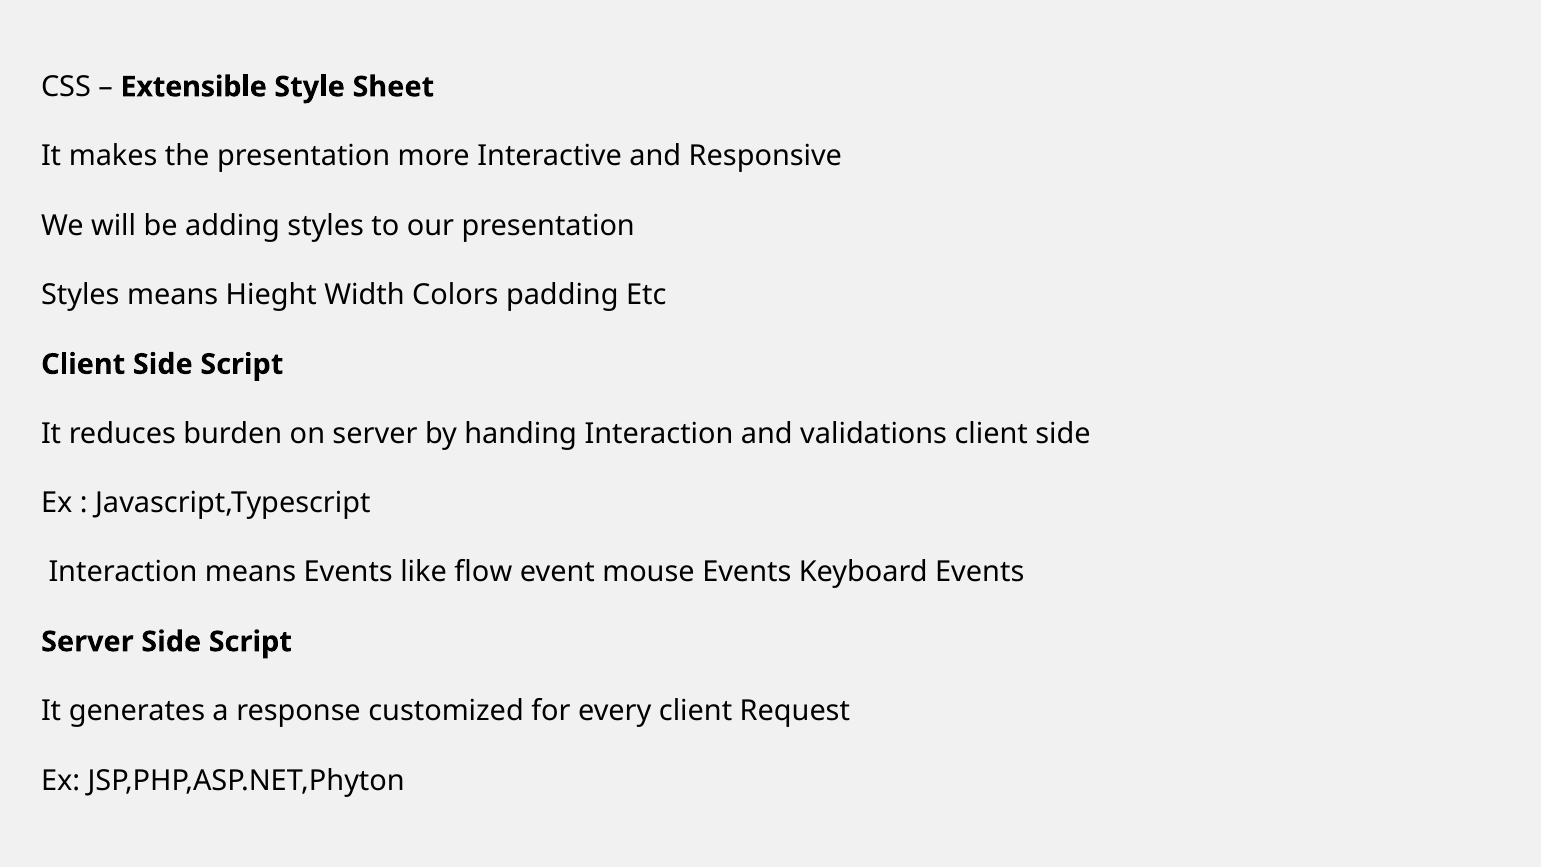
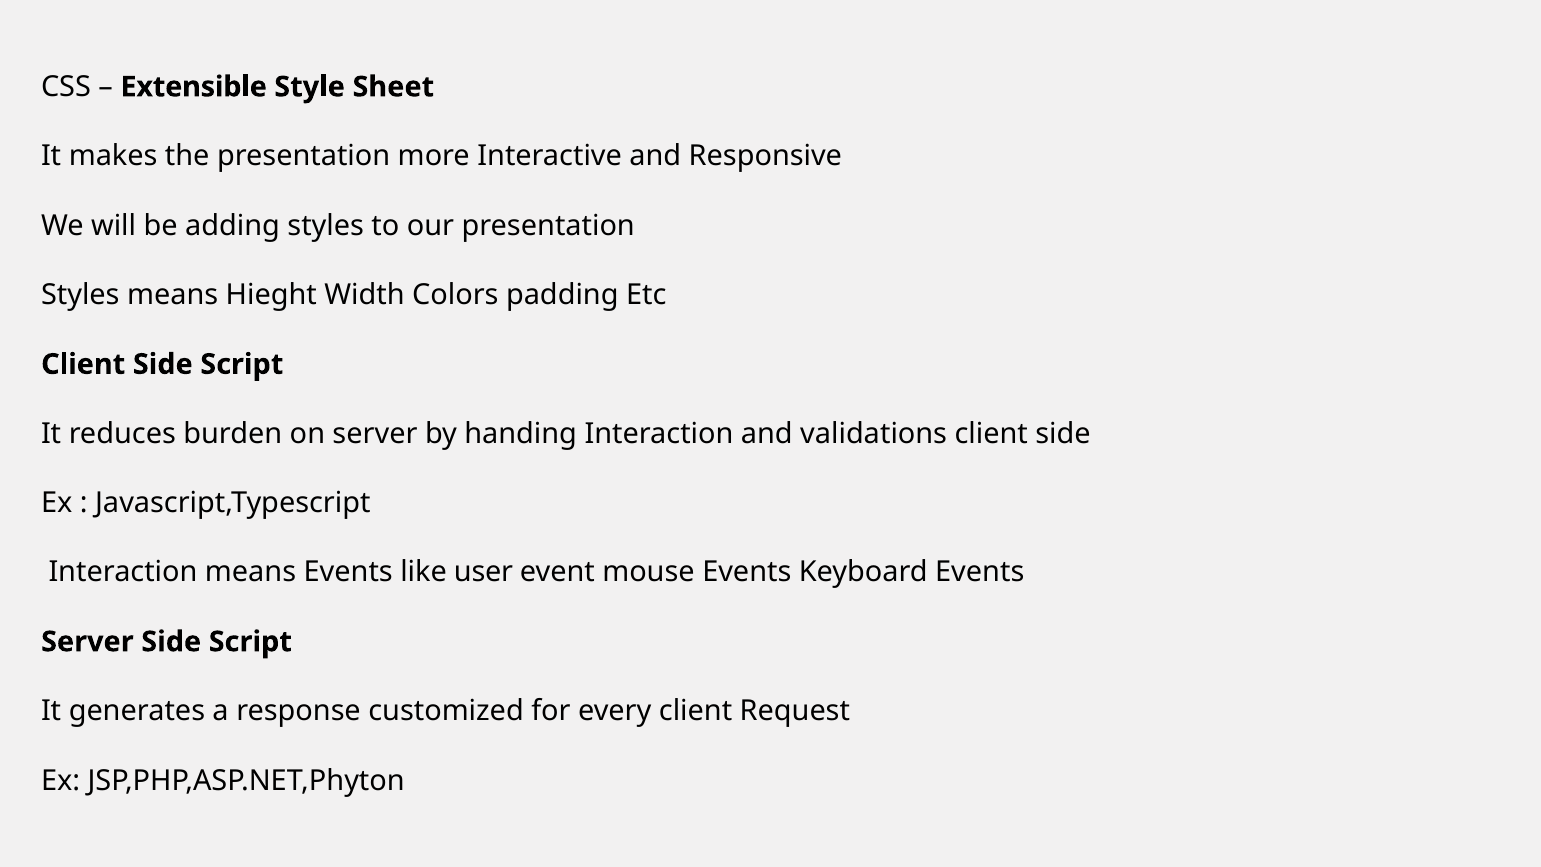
flow: flow -> user (484, 572)
